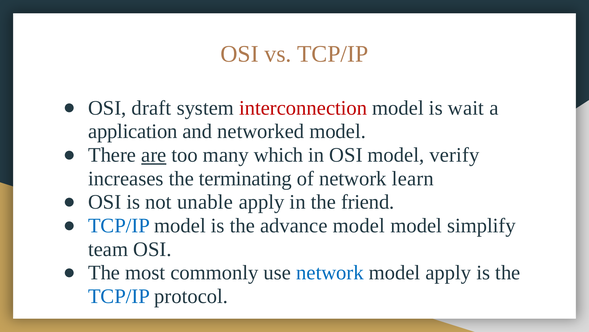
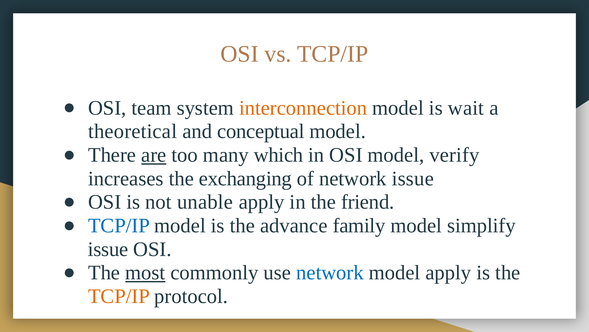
draft: draft -> team (152, 108)
interconnection colour: red -> orange (303, 108)
application: application -> theoretical (133, 131)
networked: networked -> conceptual (261, 131)
terminating: terminating -> exchanging (245, 178)
network learn: learn -> issue (413, 178)
advance model: model -> family (359, 225)
team: team -> issue (108, 249)
most underline: none -> present (145, 272)
TCP/IP colour: blue -> orange (119, 296)
